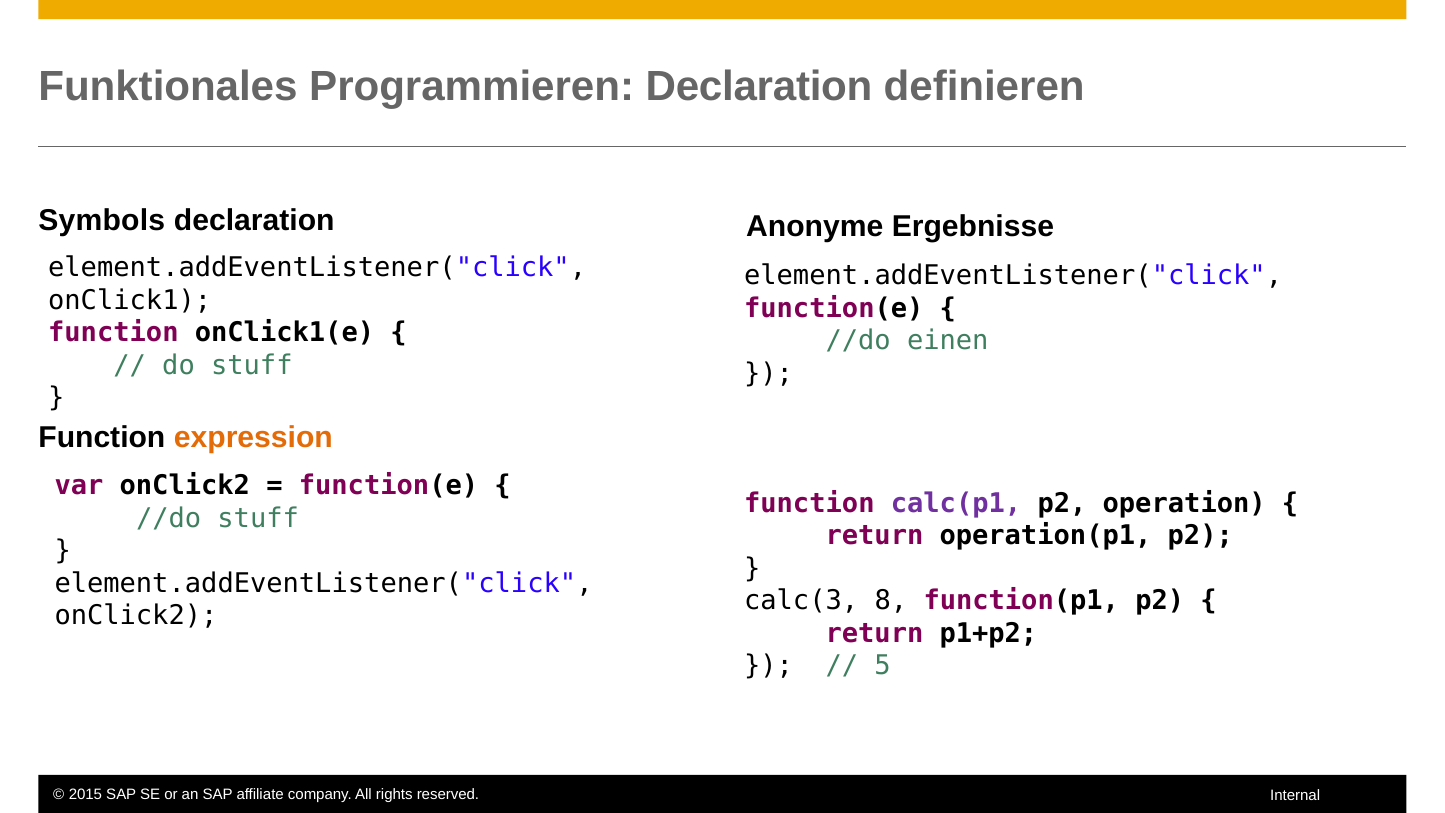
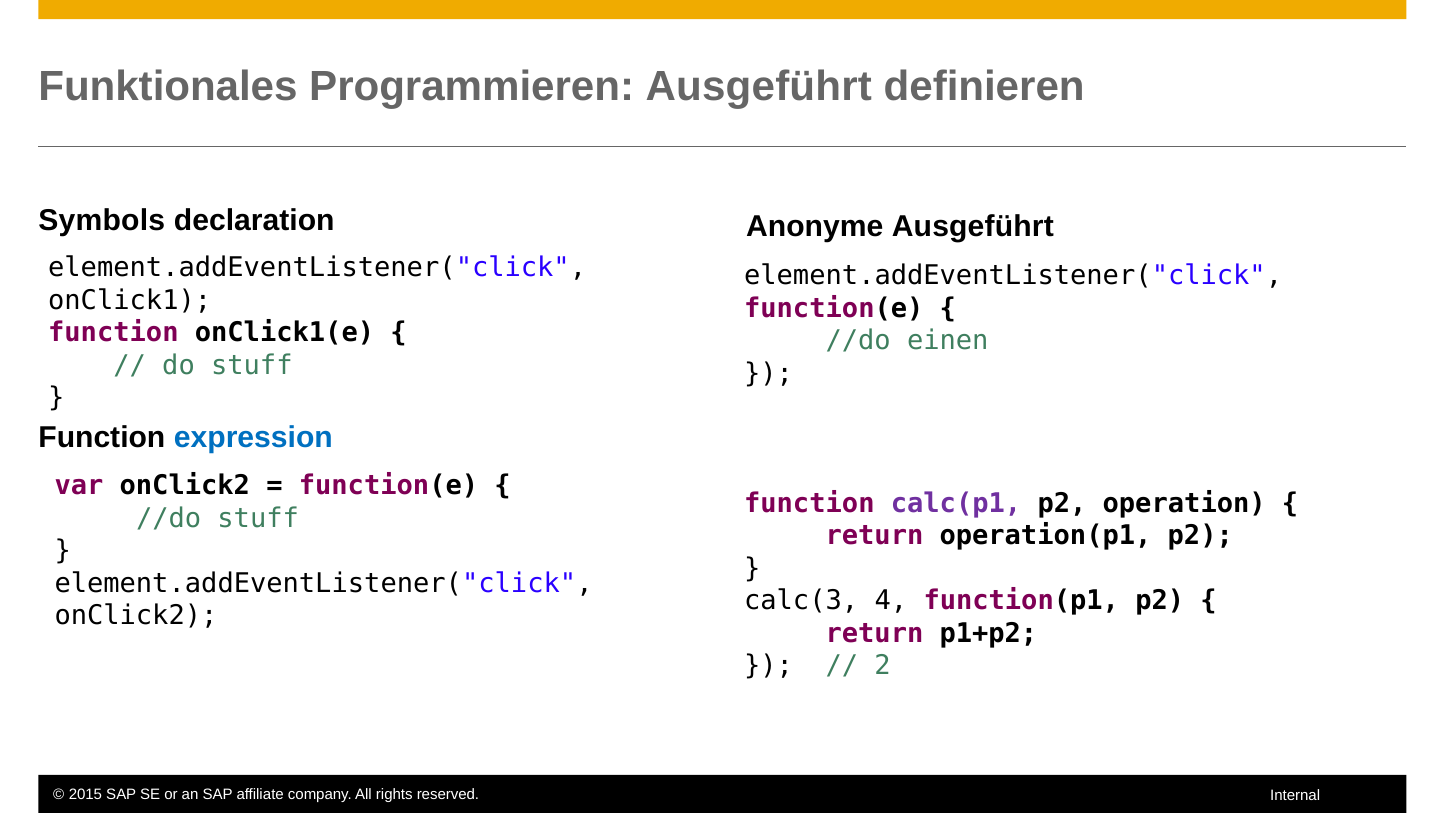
Programmieren Declaration: Declaration -> Ausgeführt (759, 86)
Anonyme Ergebnisse: Ergebnisse -> Ausgeführt (973, 226)
expression colour: orange -> blue (253, 437)
8: 8 -> 4 (891, 601)
5: 5 -> 2 (883, 666)
